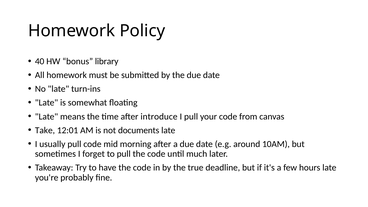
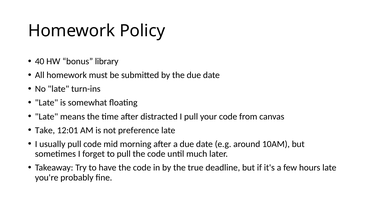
introduce: introduce -> distracted (159, 116)
documents: documents -> preference (139, 130)
